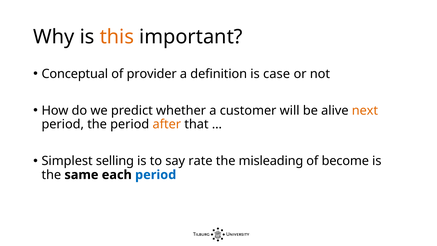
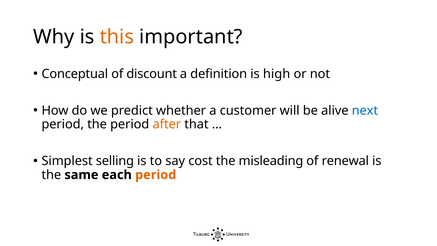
provider: provider -> discount (152, 74)
case: case -> high (277, 74)
next colour: orange -> blue (365, 111)
rate: rate -> cost (200, 161)
become: become -> renewal (345, 161)
period colour: blue -> orange (156, 175)
